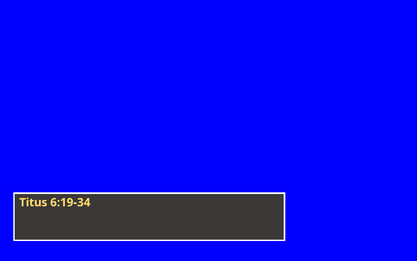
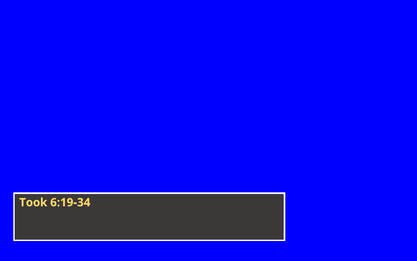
Titus: Titus -> Took (33, 202)
